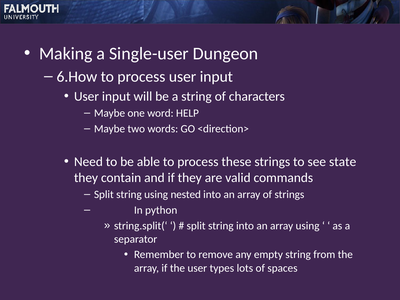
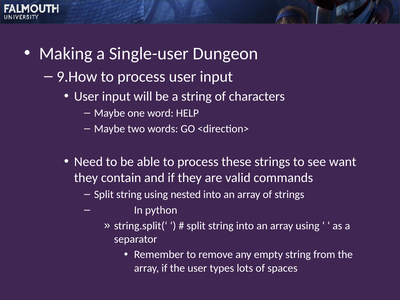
6.How: 6.How -> 9.How (77, 77)
state: state -> want (343, 162)
